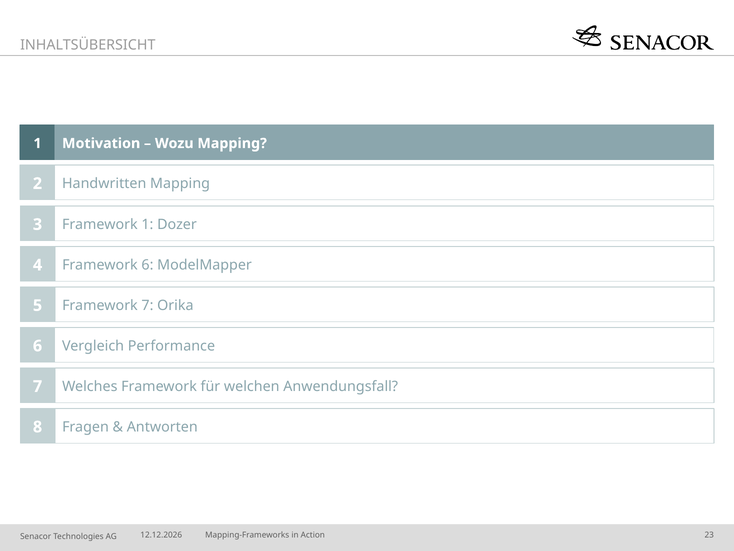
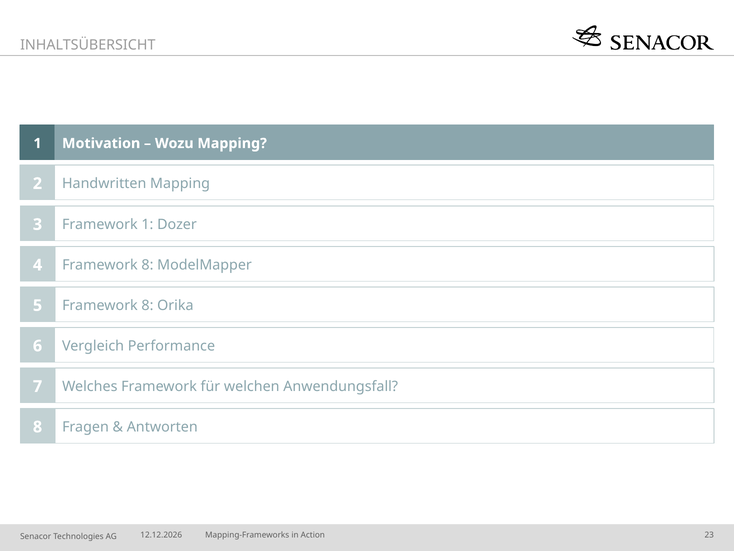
4 Framework 6: 6 -> 8 (147, 265)
5 Framework 7: 7 -> 8 (147, 305)
